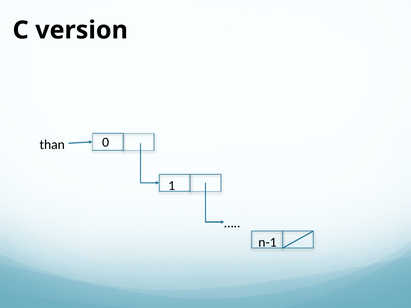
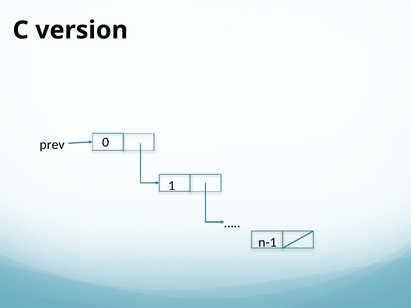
than: than -> prev (52, 145)
